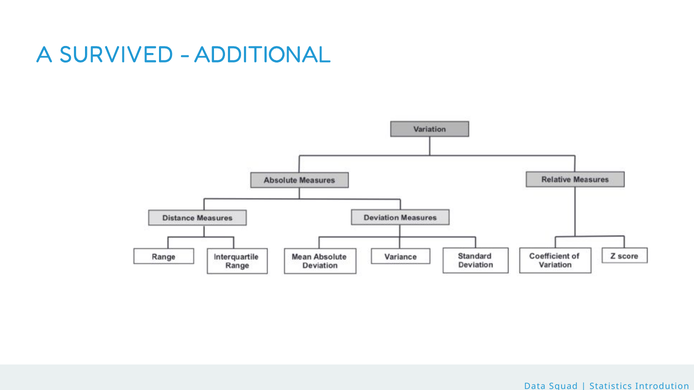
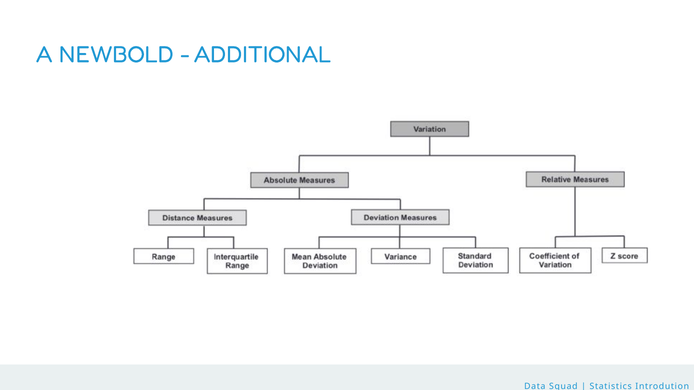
SURVIVED: SURVIVED -> NEWBOLD (116, 55)
